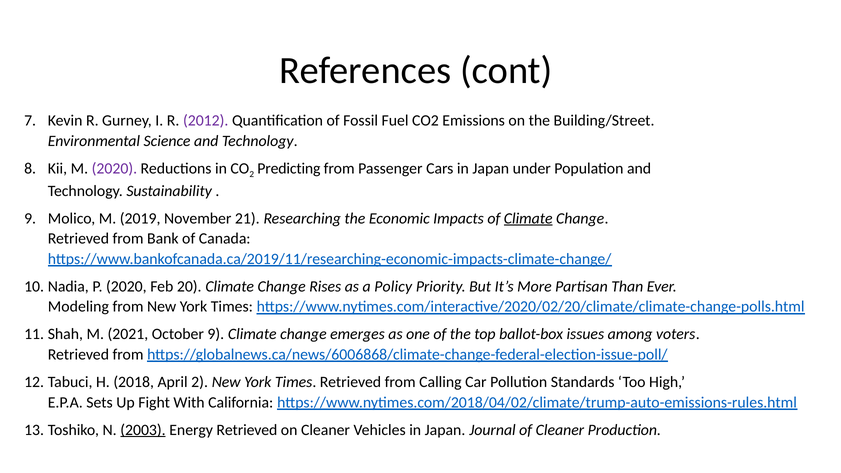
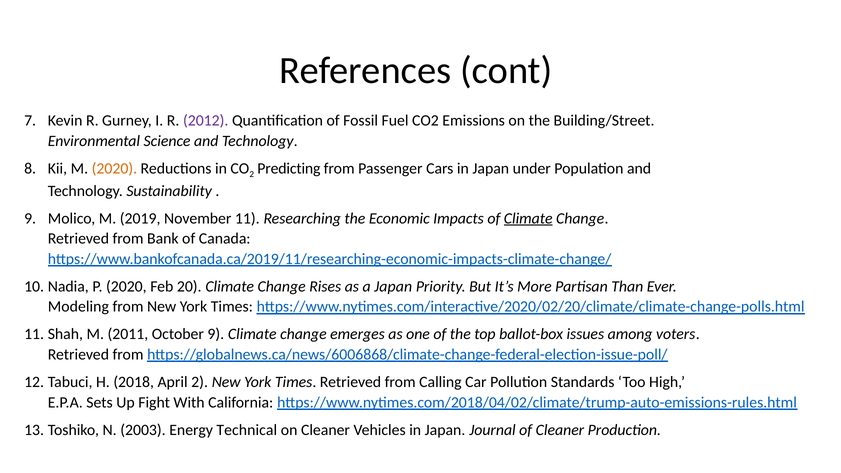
2020 colour: purple -> orange (114, 168)
21: 21 -> 11 (247, 218)
a Policy: Policy -> Japan (393, 286)
2021: 2021 -> 2011 (128, 334)
2003 underline: present -> none (143, 430)
Energy Retrieved: Retrieved -> Technical (247, 430)
